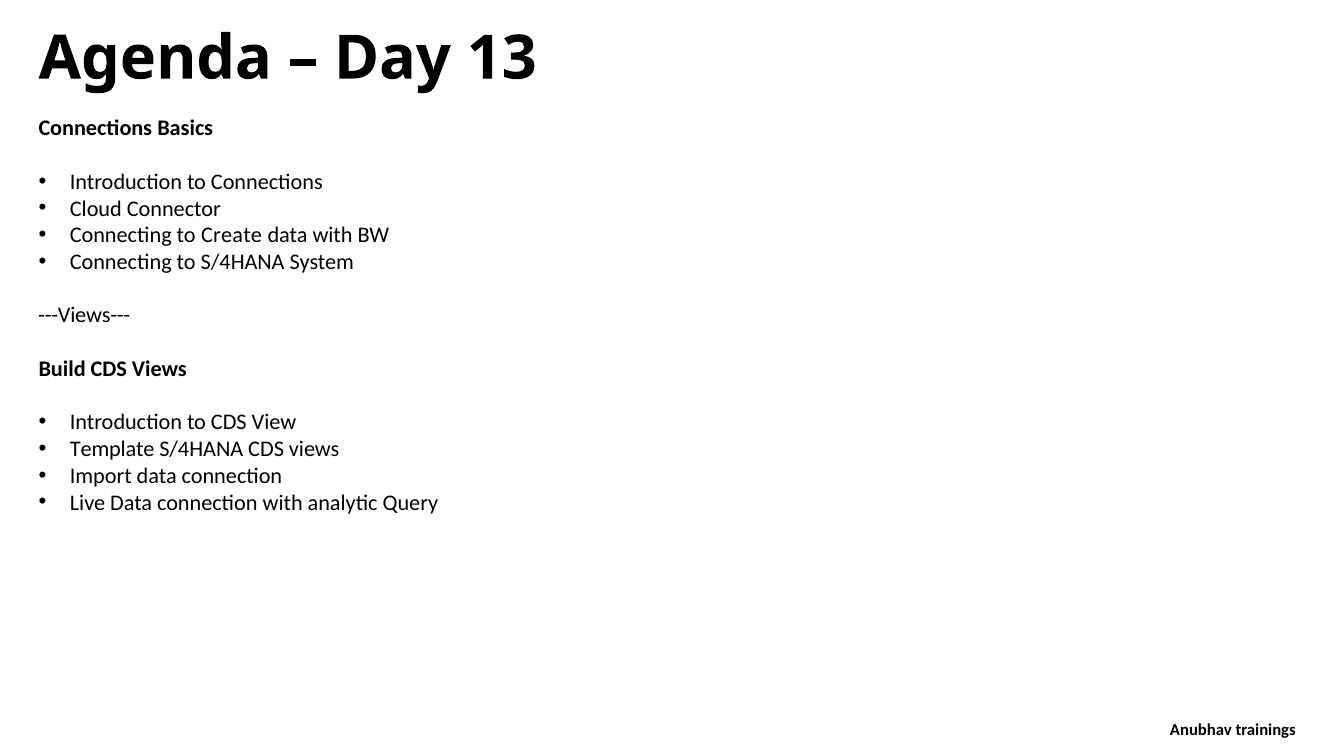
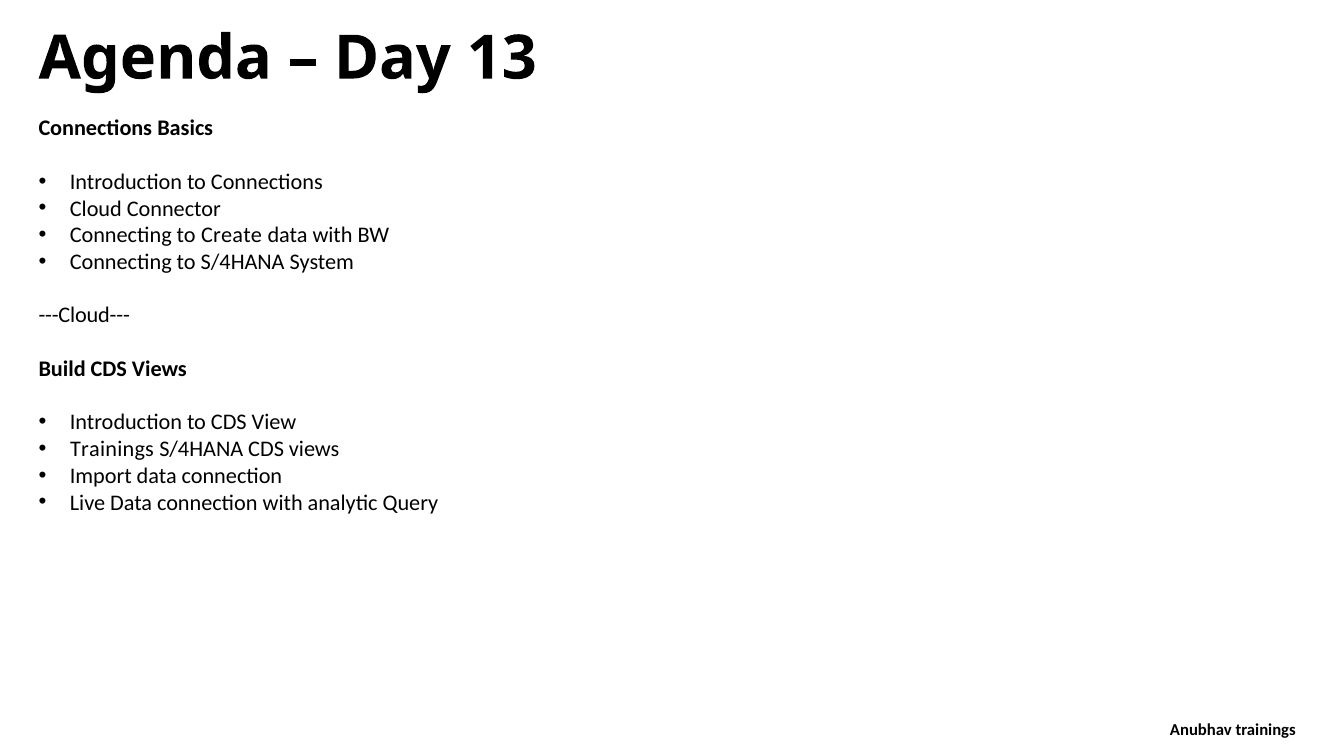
---Views---: ---Views--- -> ---Cloud--- (84, 316)
Template: Template -> Trainings (112, 450)
